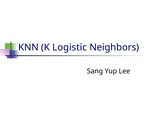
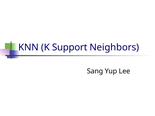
Logistic: Logistic -> Support (70, 47)
